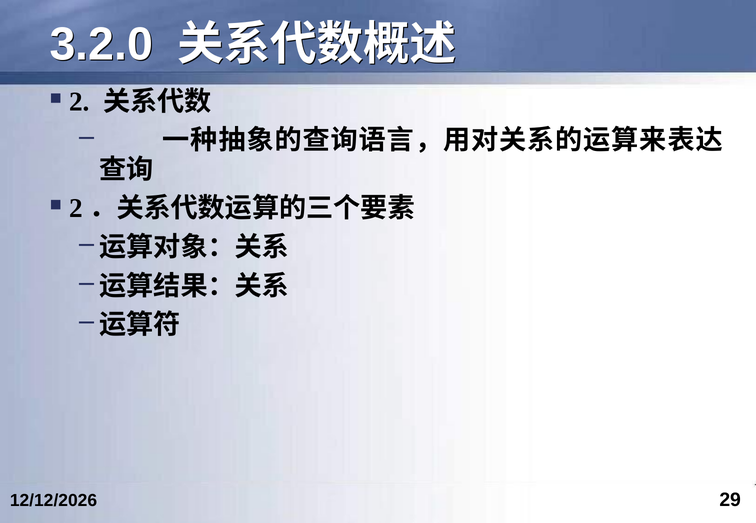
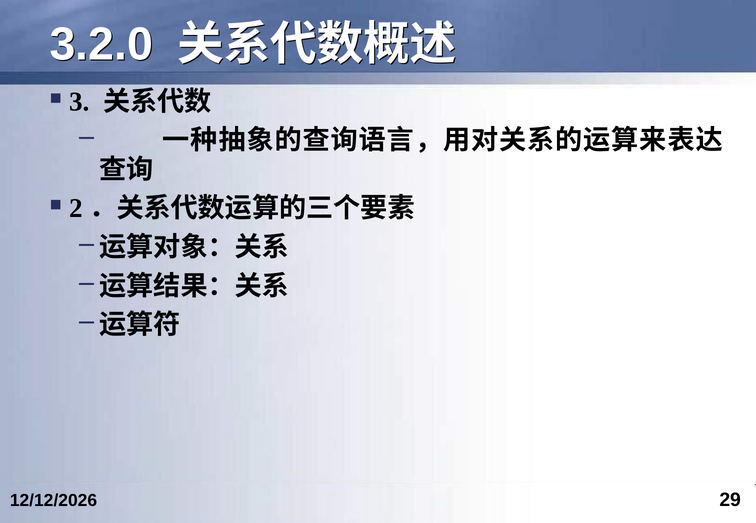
2: 2 -> 3 (80, 102)
